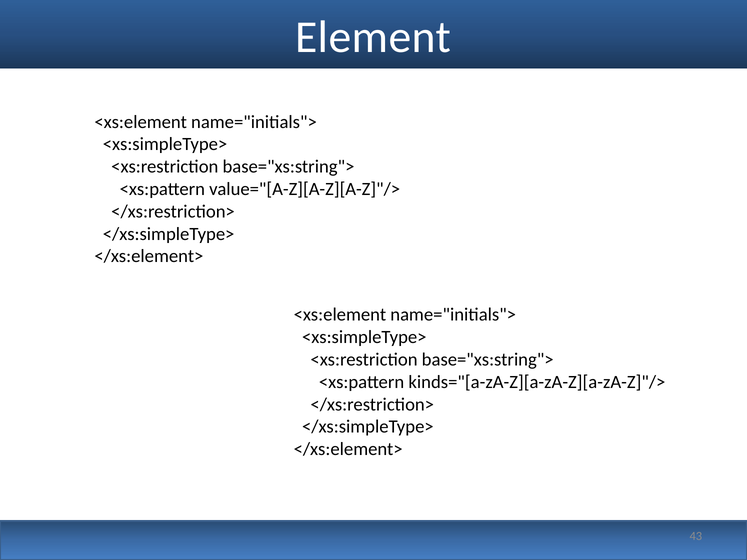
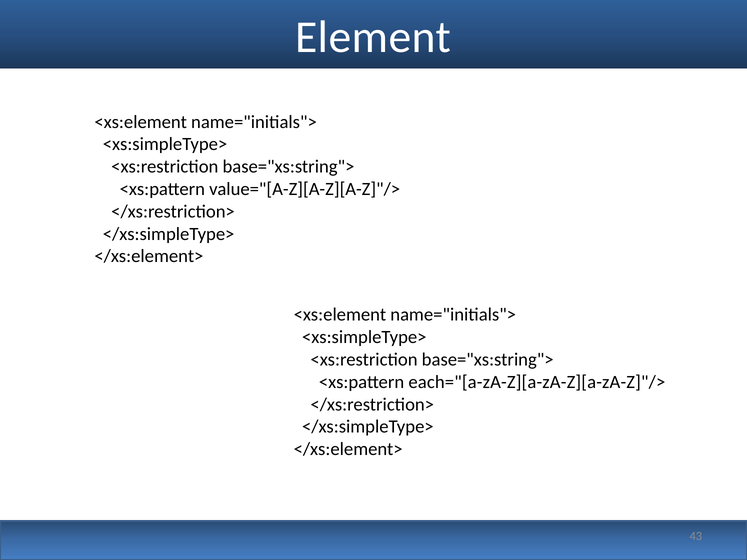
kinds="[a-zA-Z][a-zA-Z][a-zA-Z]"/>: kinds="[a-zA-Z][a-zA-Z][a-zA-Z]"/> -> each="[a-zA-Z][a-zA-Z][a-zA-Z]"/> (537, 382)
